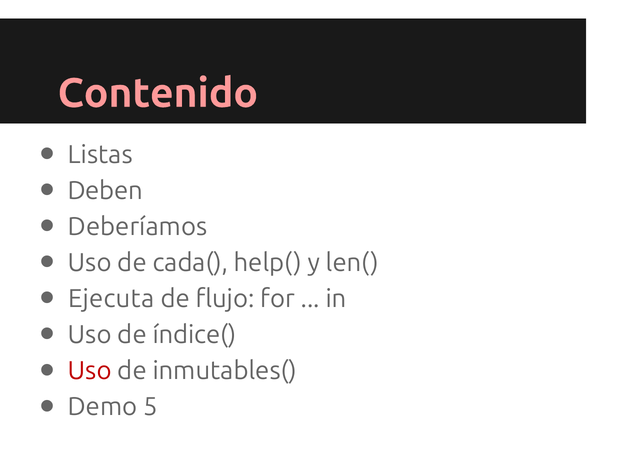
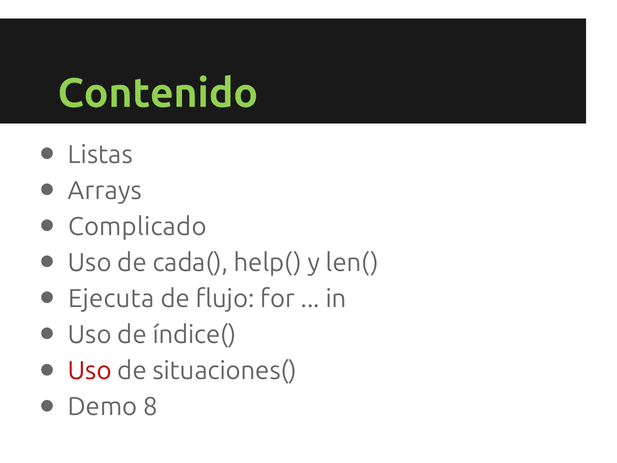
Contenido colour: pink -> light green (158, 93)
Deben: Deben -> Arrays (105, 191)
Deberíamos: Deberíamos -> Complicado (137, 227)
inmutables(: inmutables( -> situaciones( (225, 371)
5: 5 -> 8 (150, 407)
